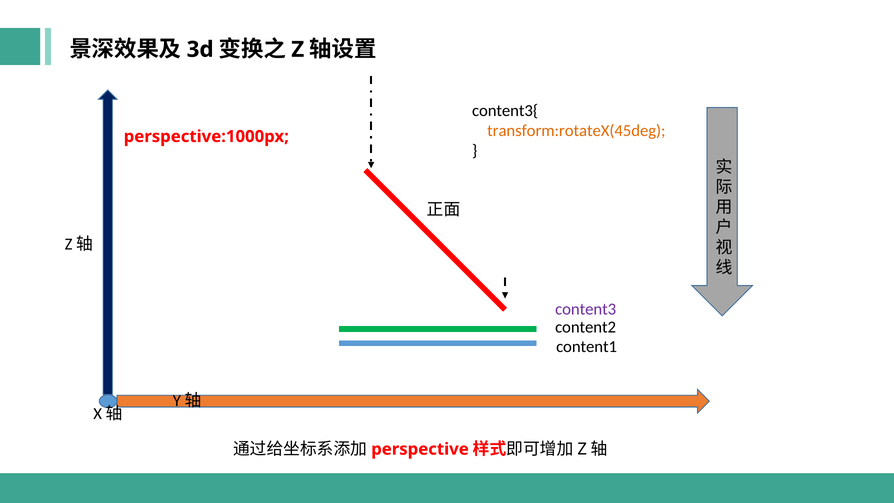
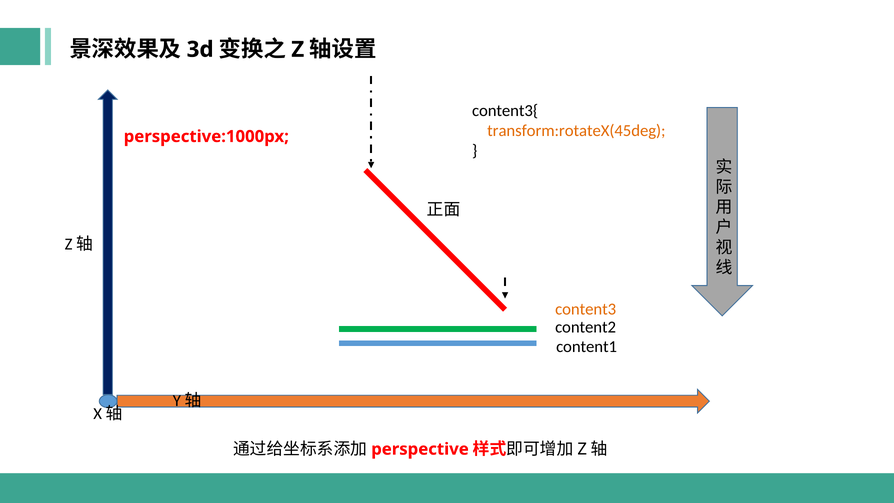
content3 colour: purple -> orange (586, 309)
